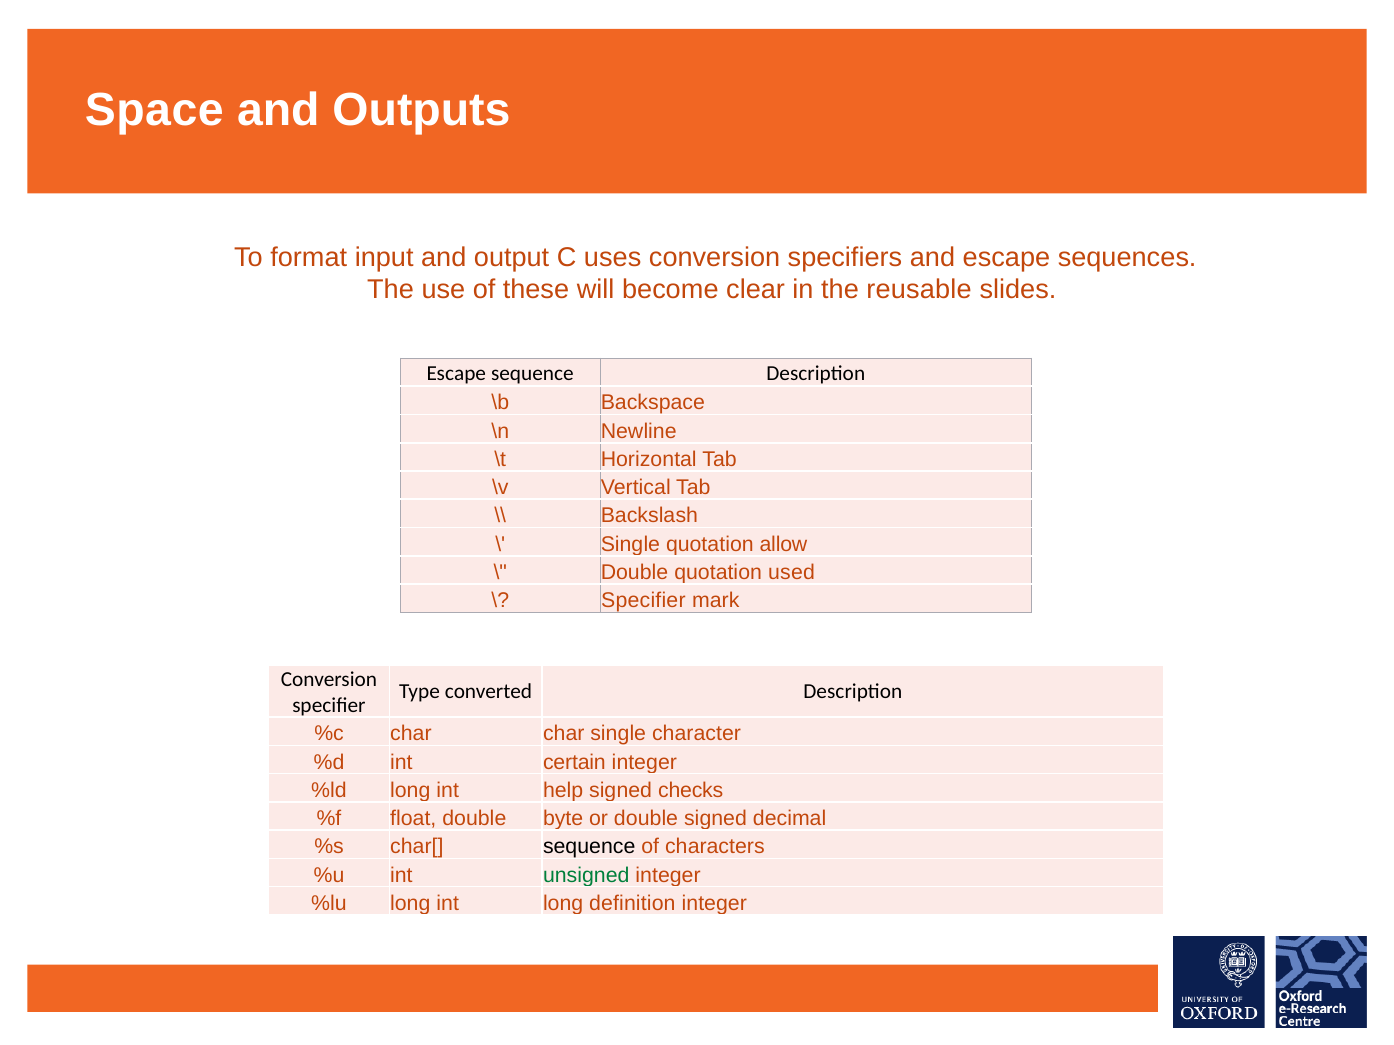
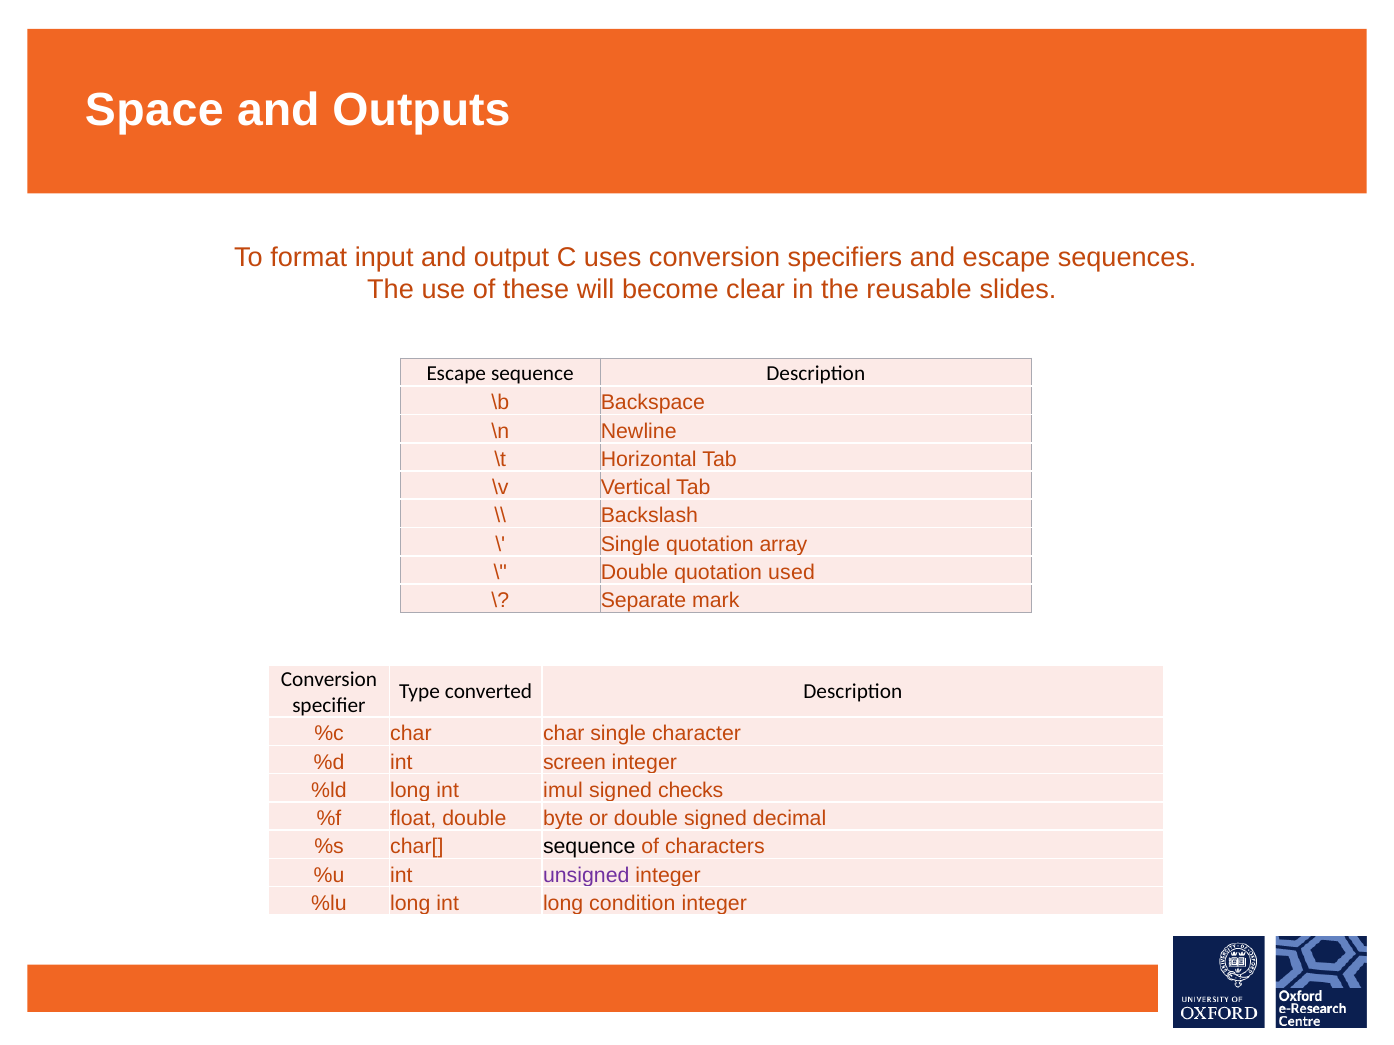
allow: allow -> array (783, 544)
Specifier: Specifier -> Separate (644, 601)
certain: certain -> screen (574, 763)
help: help -> imul (563, 791)
unsigned colour: green -> purple (586, 876)
definition: definition -> condition (632, 904)
